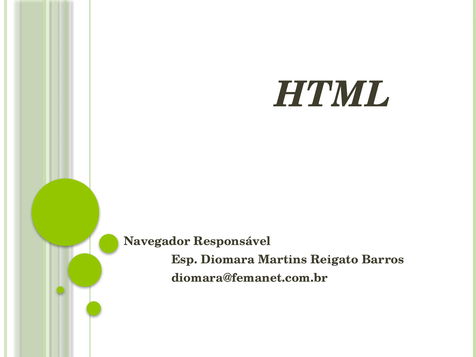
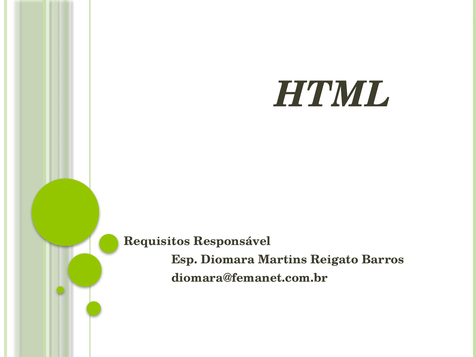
Navegador: Navegador -> Requisitos (157, 241)
